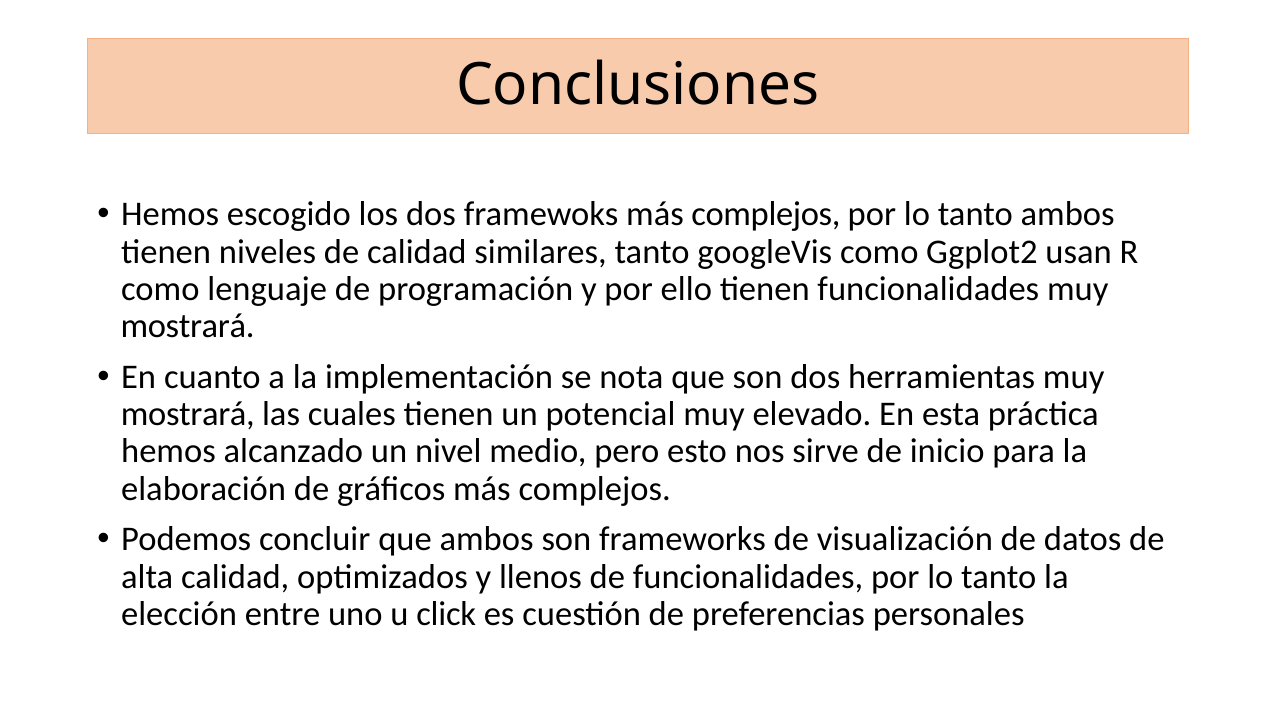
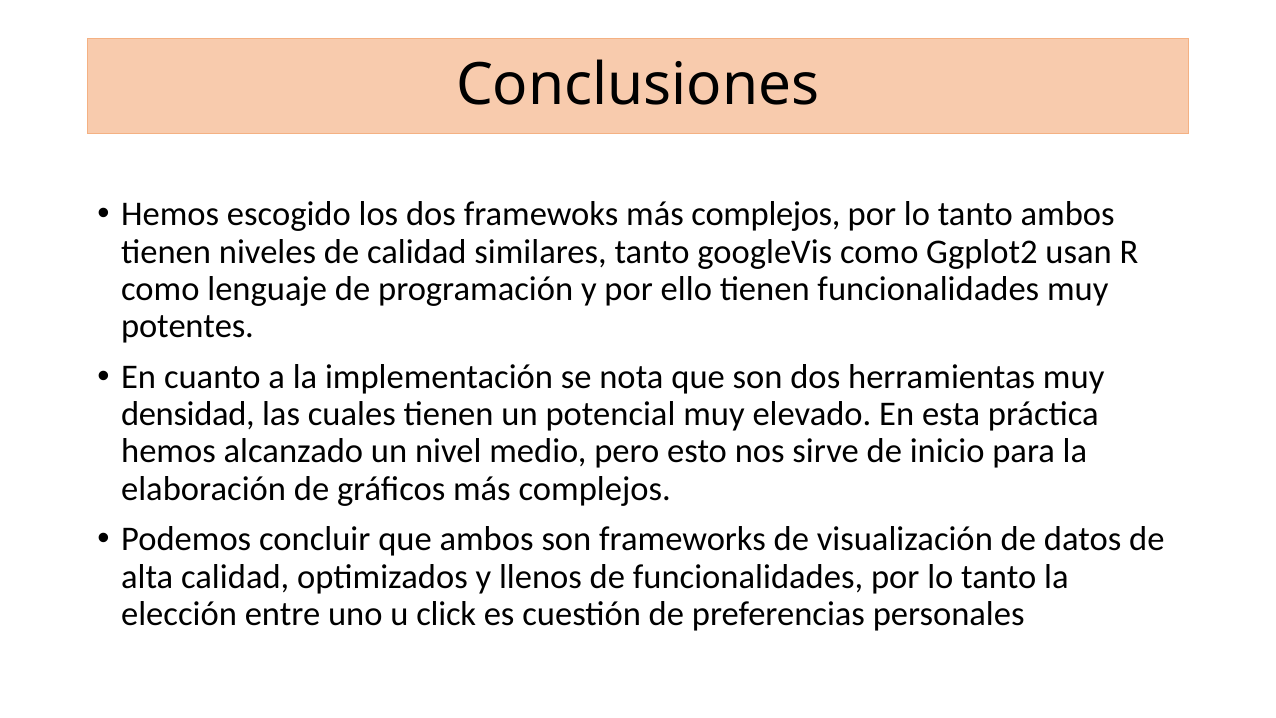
mostrará: mostrará -> potentes (188, 326)
mostrará: mostrará -> densidad (188, 414)
